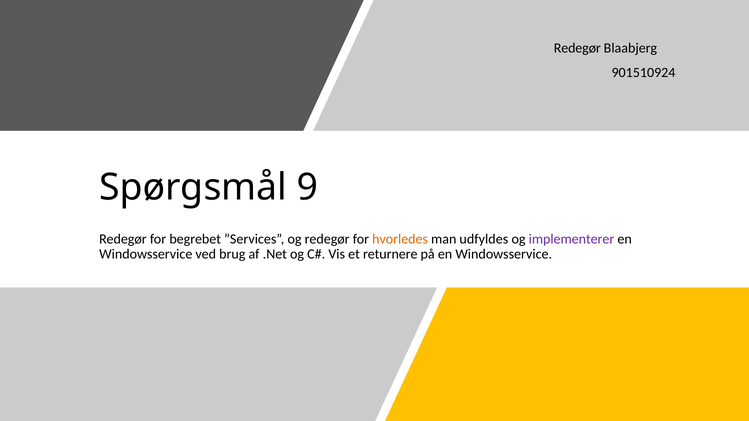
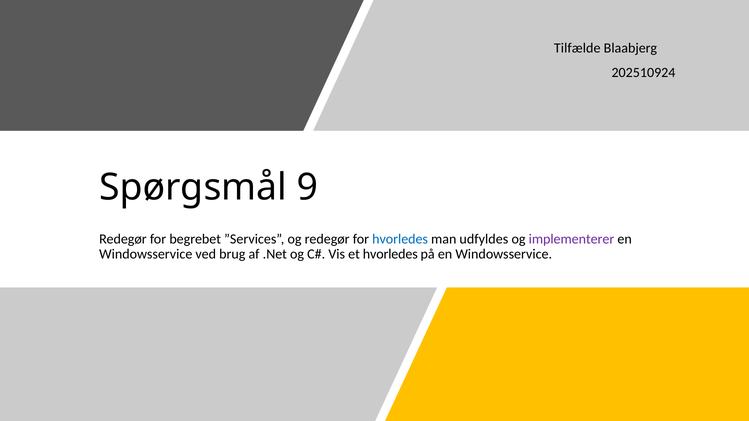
Redegør: Redegør -> Tilfælde (577, 48)
901510924: 901510924 -> 202510924 (643, 73)
hvorledes colour: orange -> blue (400, 239)
et returnere: returnere -> hvorledes (390, 254)
